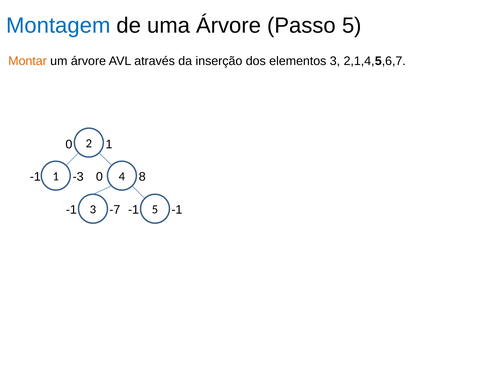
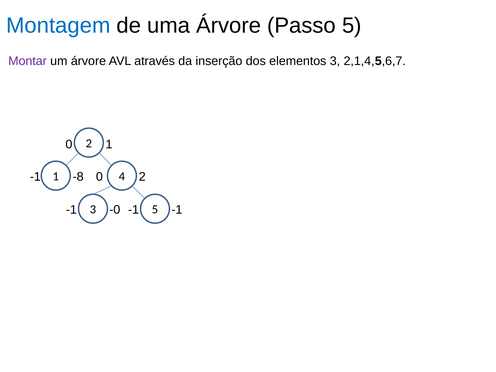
Montar colour: orange -> purple (28, 61)
-3: -3 -> -8 (78, 177)
-1 8: 8 -> 2 (142, 177)
-7: -7 -> -0 (115, 210)
